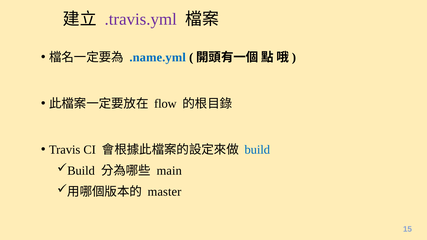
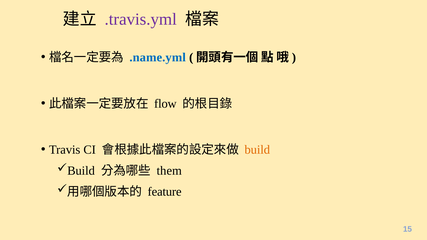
build colour: blue -> orange (257, 150)
main: main -> them (169, 171)
master: master -> feature (165, 192)
